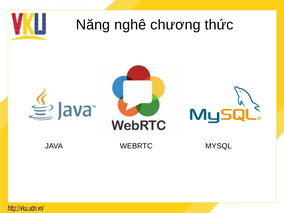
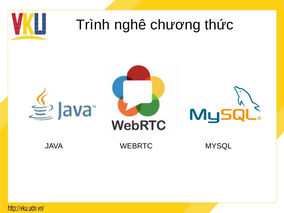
Năng: Năng -> Trình (93, 25)
